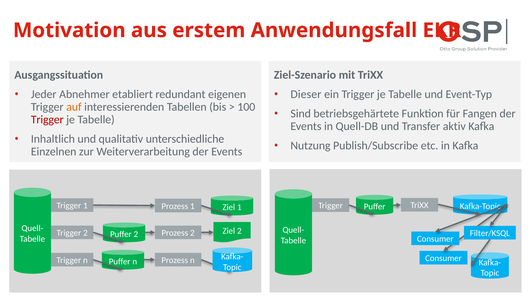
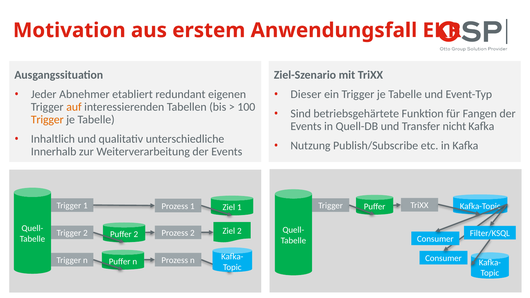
Trigger colour: red -> orange (47, 120)
aktiv: aktiv -> nicht (454, 126)
Einzelnen: Einzelnen -> Innerhalb (54, 152)
